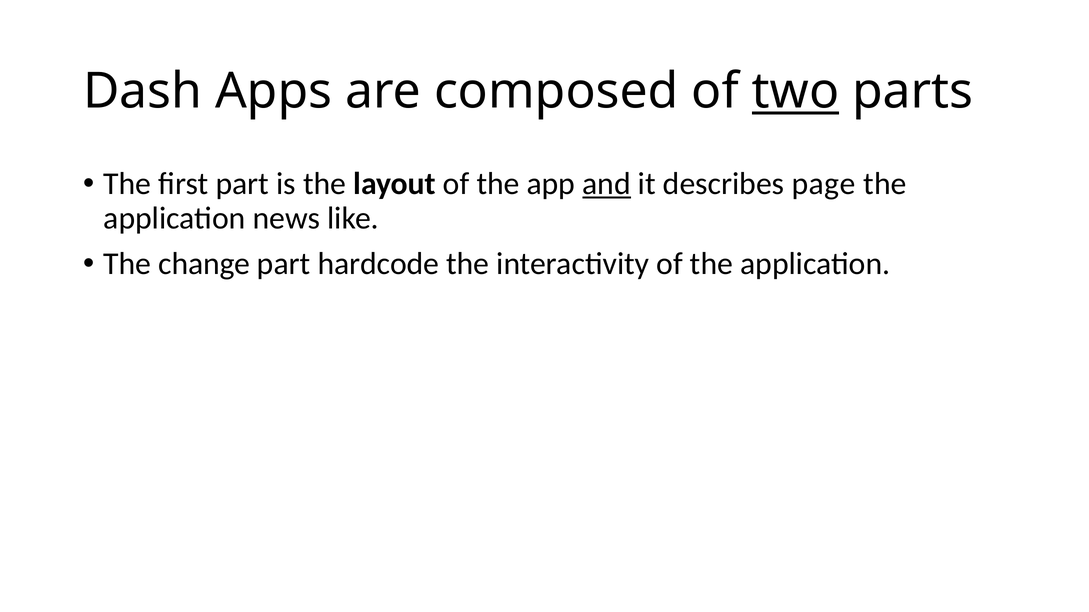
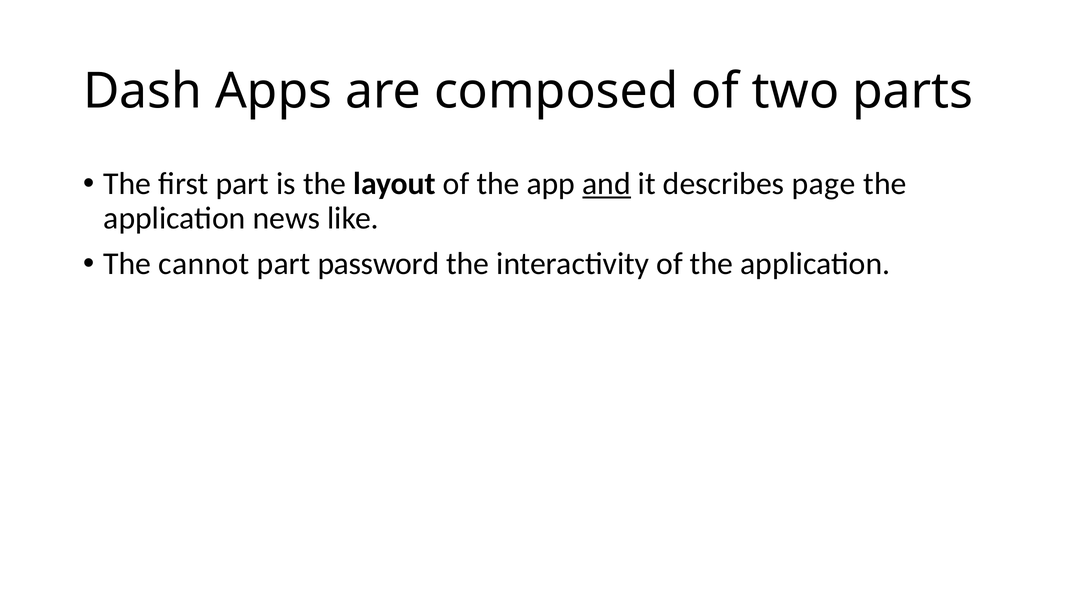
two underline: present -> none (796, 91)
change: change -> cannot (204, 264)
hardcode: hardcode -> password (378, 264)
